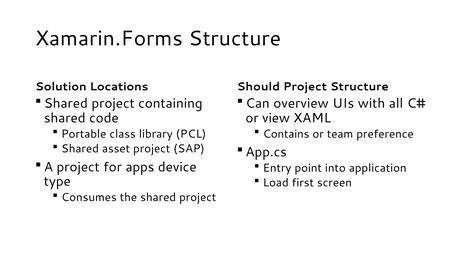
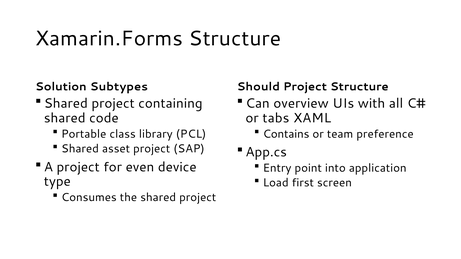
Locations: Locations -> Subtypes (119, 87)
view: view -> tabs (276, 118)
apps: apps -> even (140, 167)
